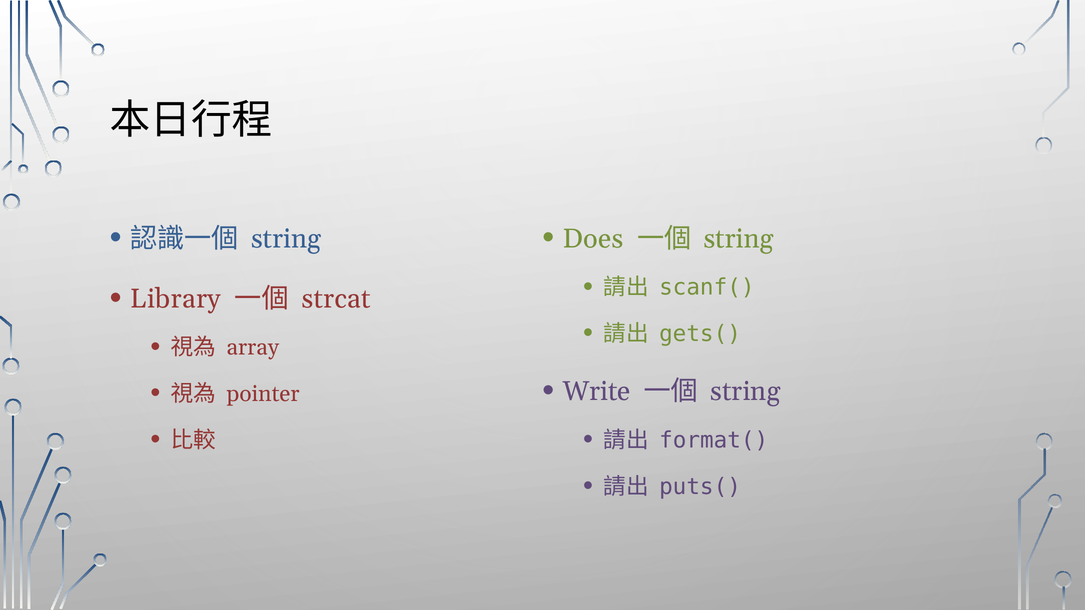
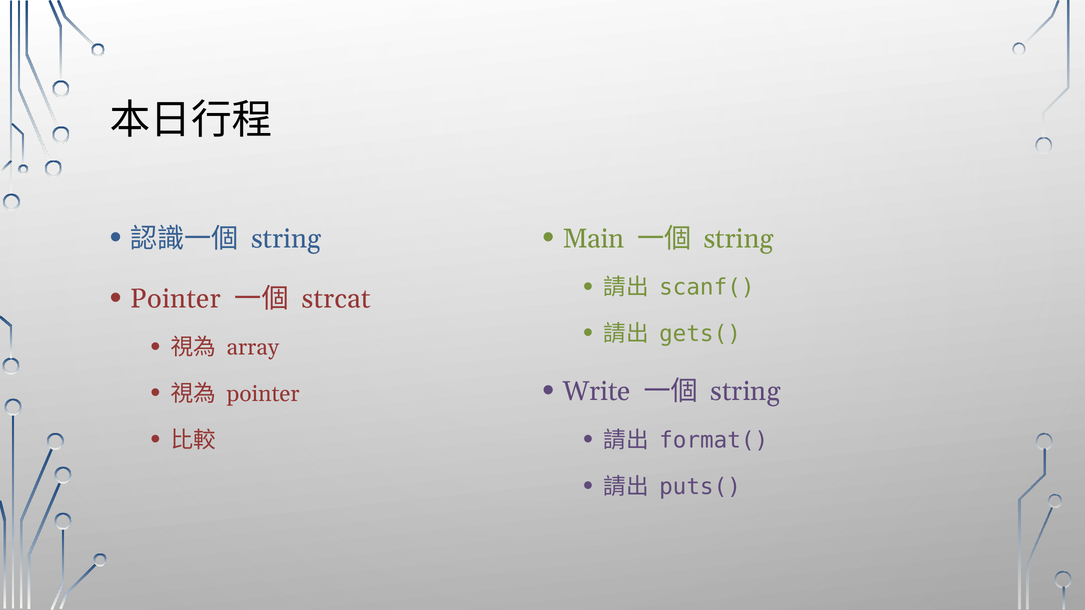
Does: Does -> Main (593, 239)
Library: Library -> Pointer (176, 299)
